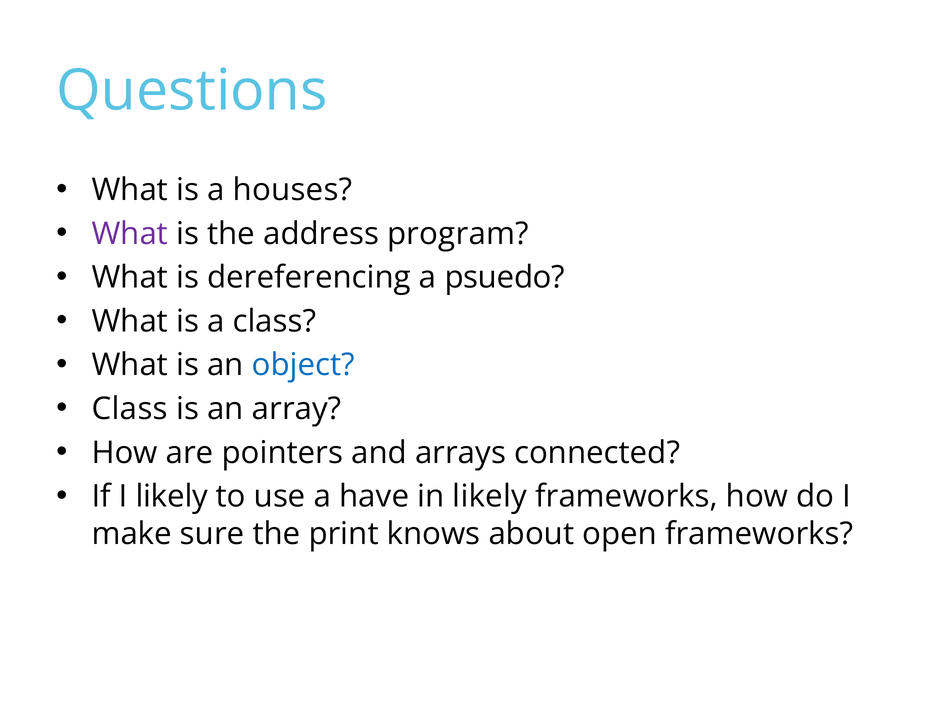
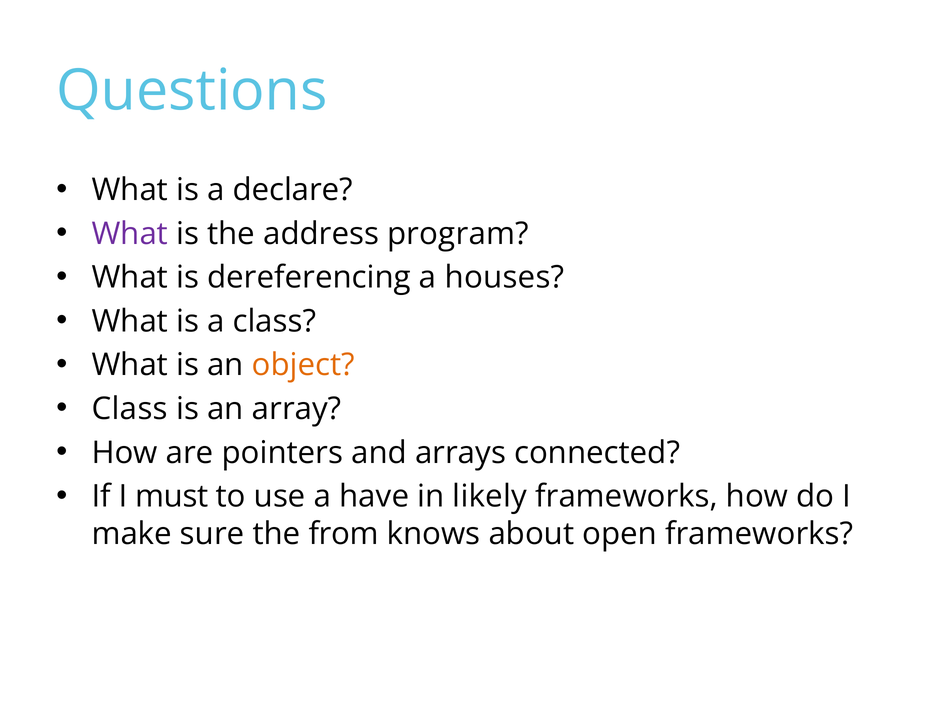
houses: houses -> declare (293, 190)
psuedo: psuedo -> houses (504, 278)
object colour: blue -> orange (303, 365)
I likely: likely -> must (172, 497)
print: print -> from (344, 534)
